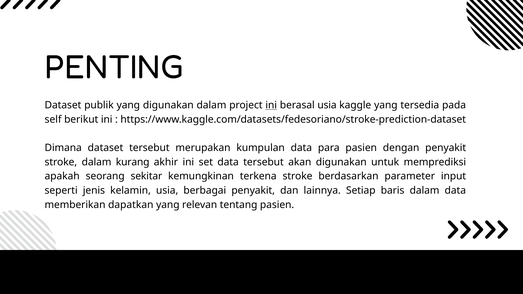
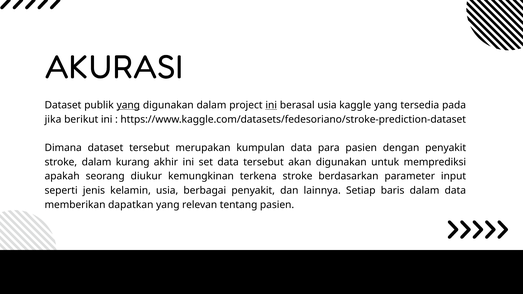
PENTING: PENTING -> AKURASI (114, 67)
yang underline: none -> present (128, 105)
self: self -> jika (53, 119)
sekitar: sekitar -> diukur (146, 176)
